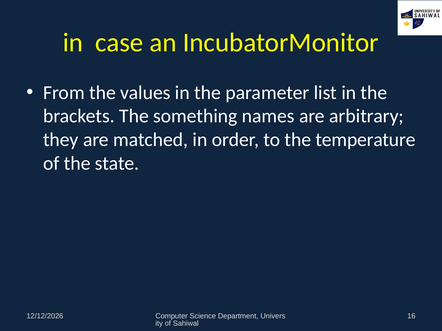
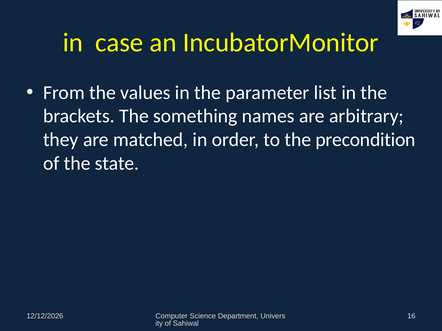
temperature: temperature -> precondition (366, 140)
